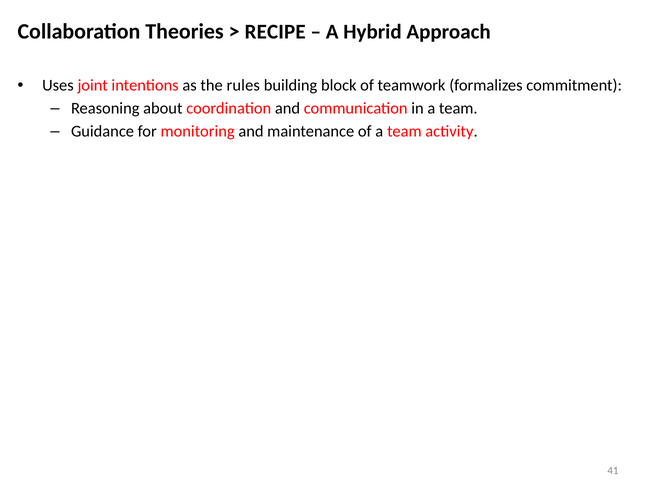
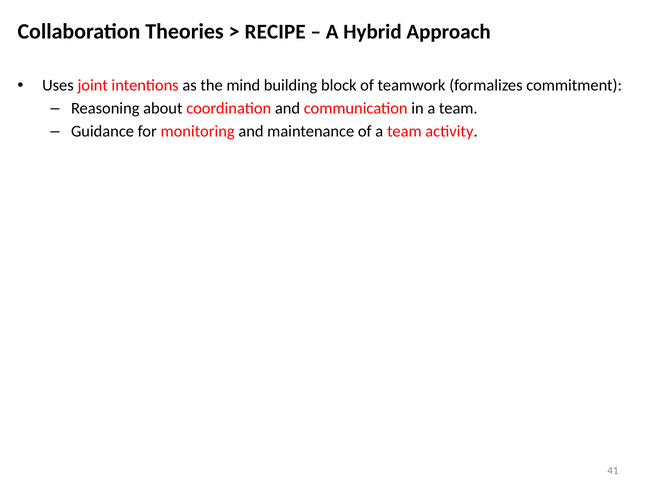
rules: rules -> mind (243, 86)
